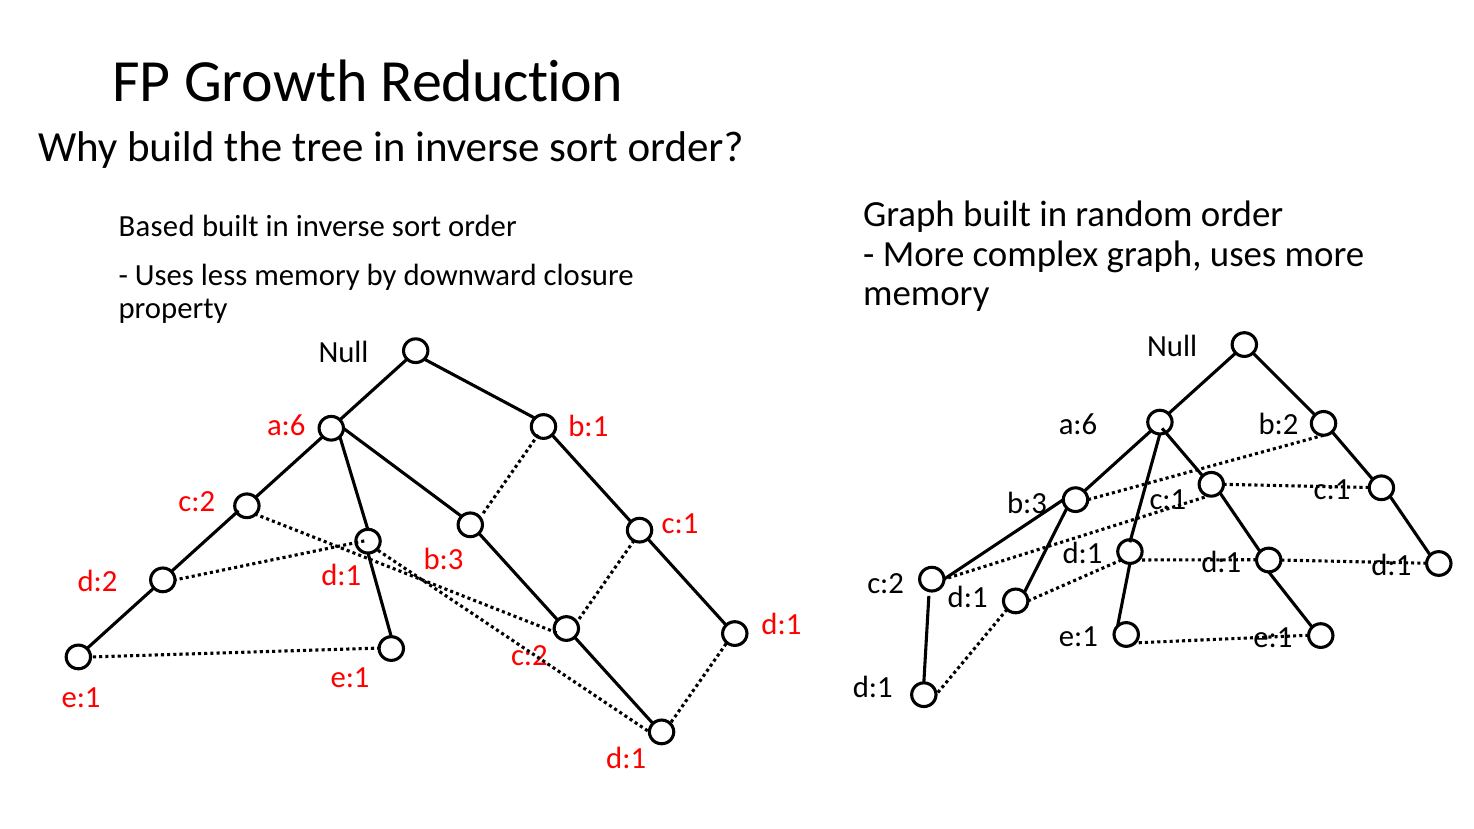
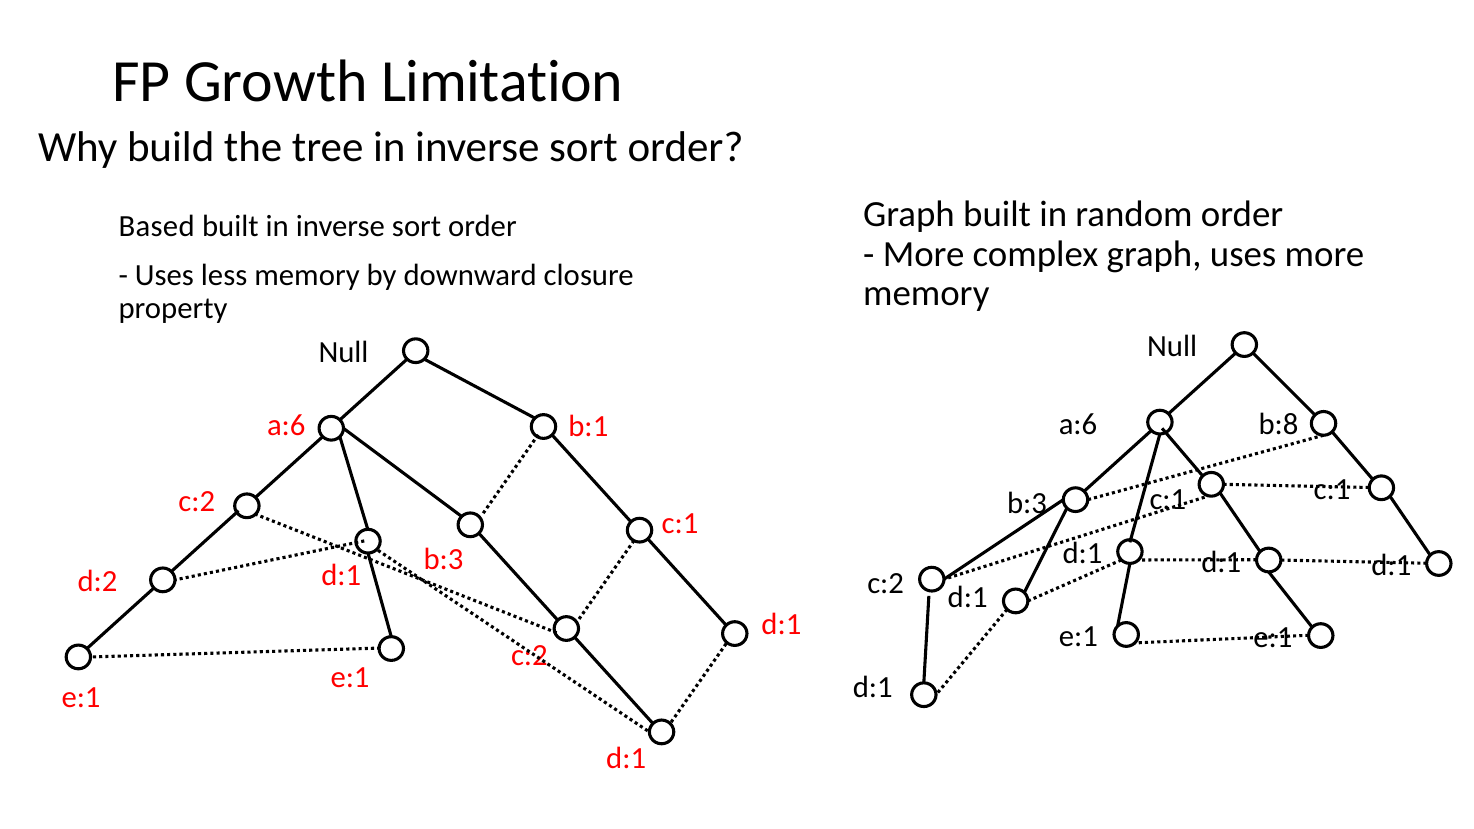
Reduction: Reduction -> Limitation (502, 82)
b:2: b:2 -> b:8 (1279, 424)
